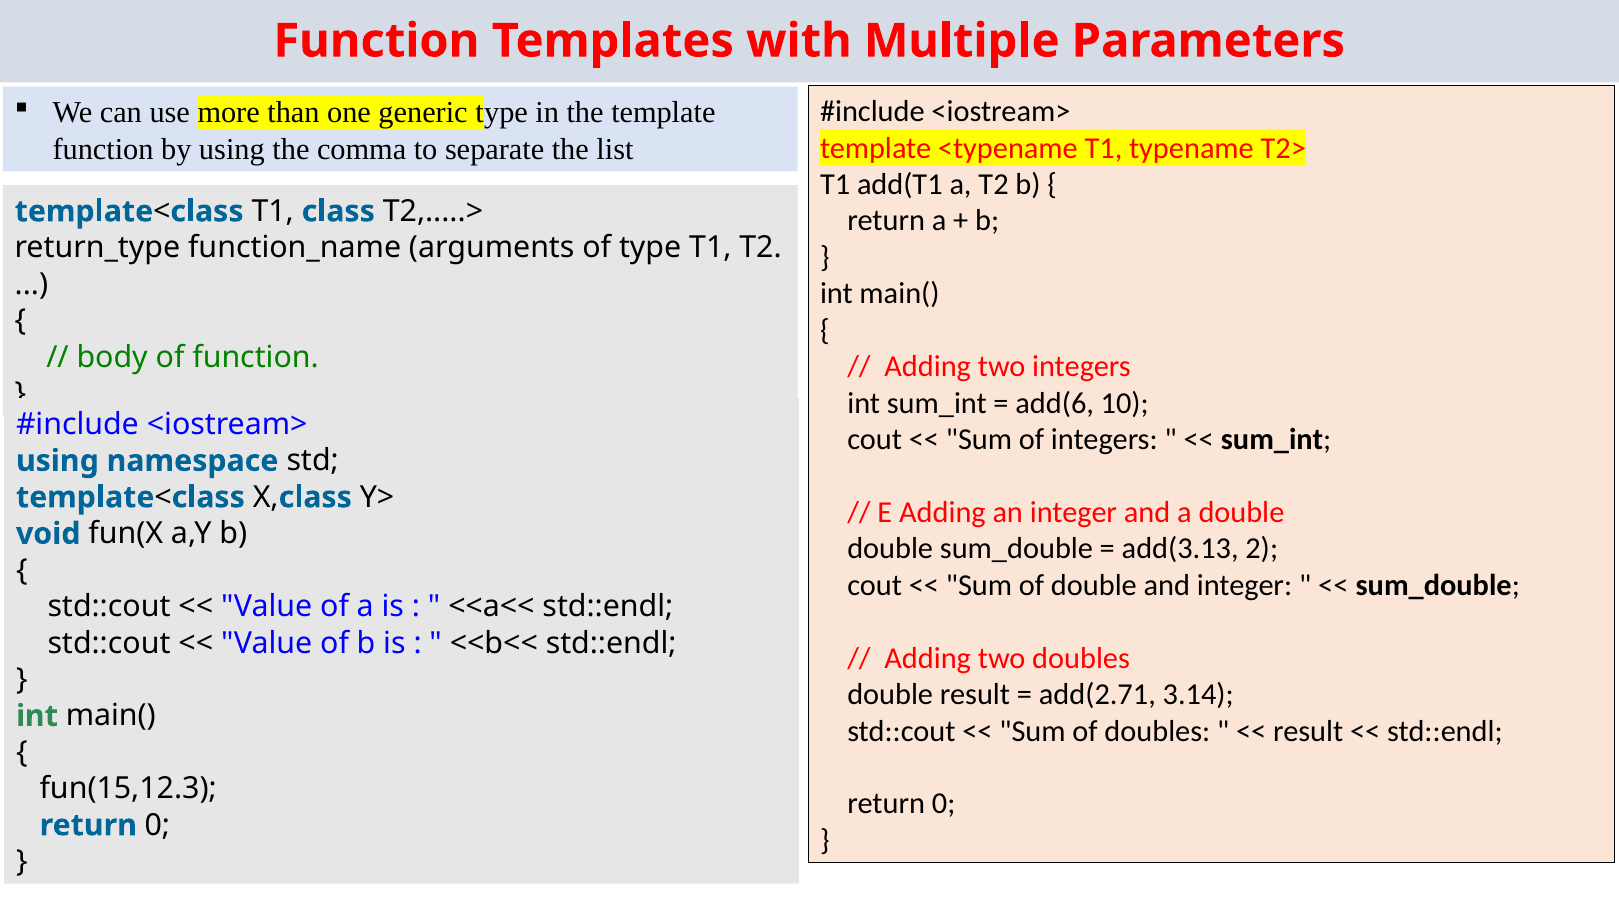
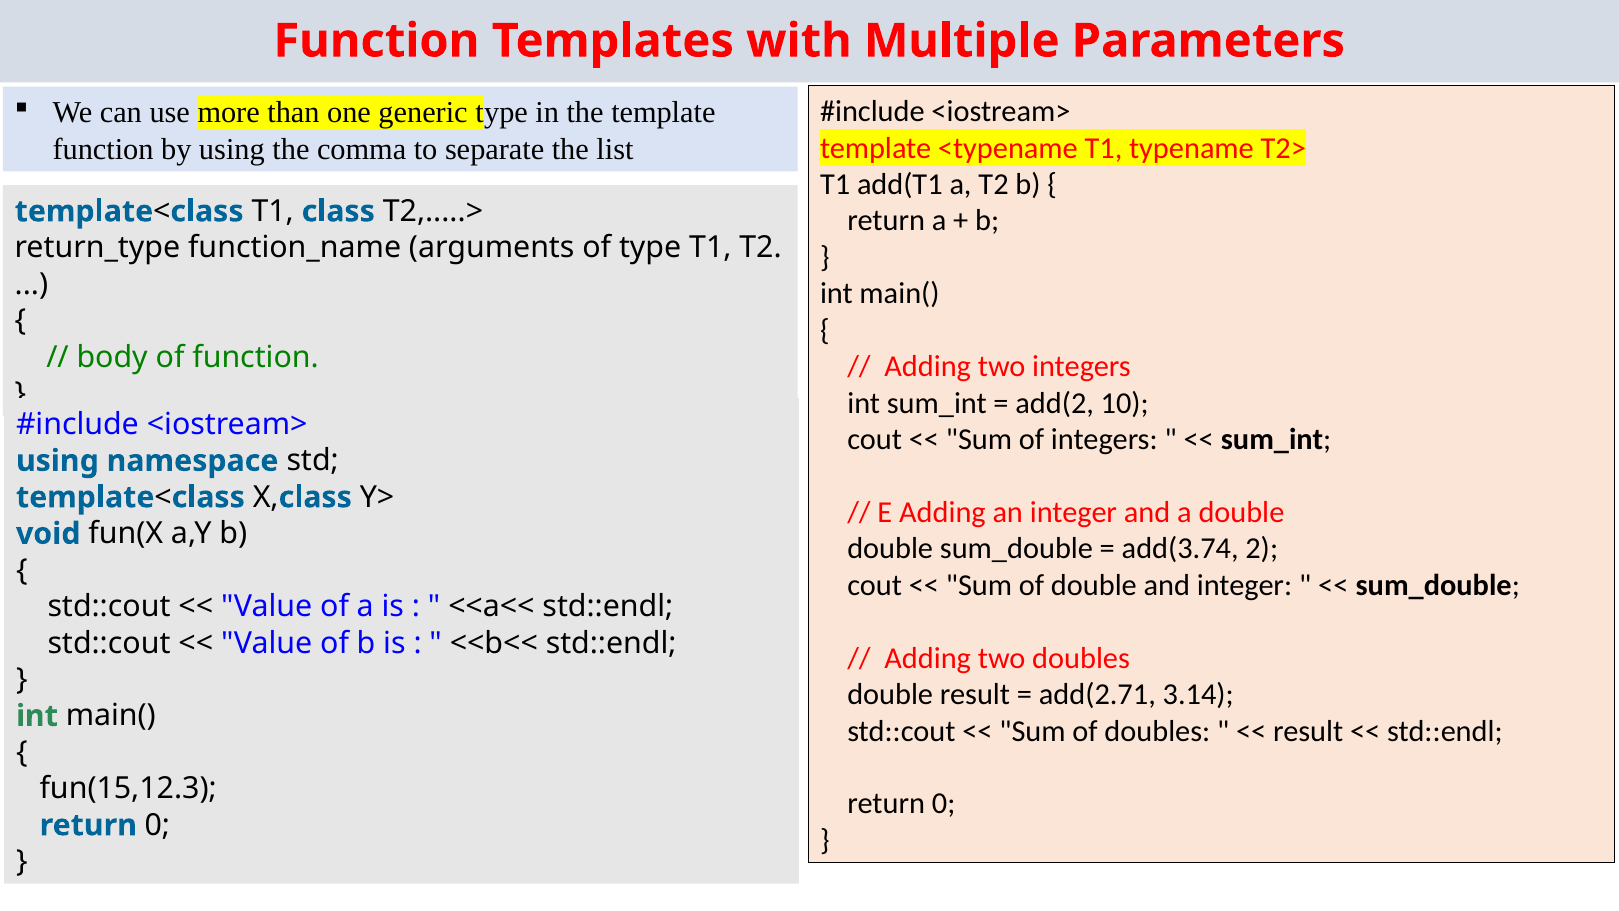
add(6: add(6 -> add(2 (1055, 403)
add(3.13: add(3.13 -> add(3.74 (1180, 549)
